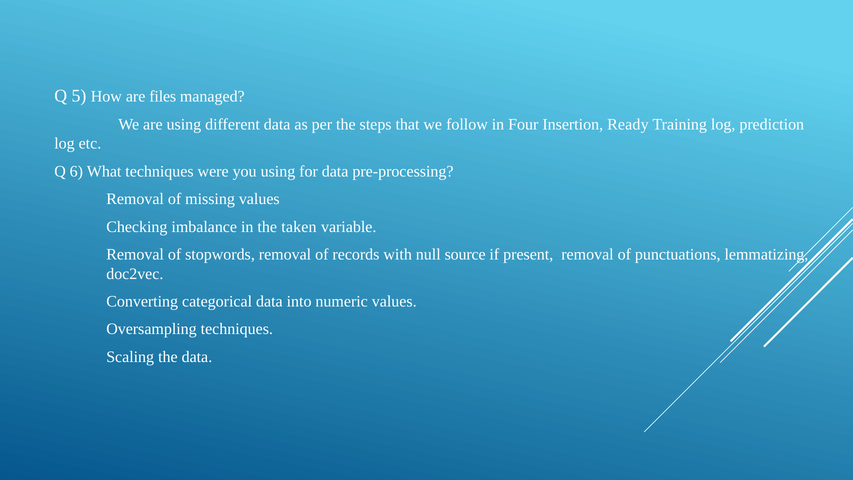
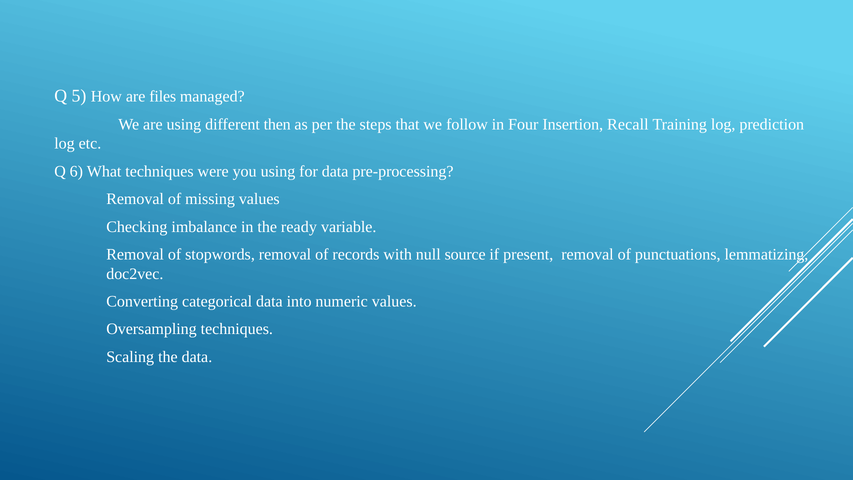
different data: data -> then (277, 124)
Ready: Ready -> Recall (628, 124)
taken: taken -> ready (299, 227)
